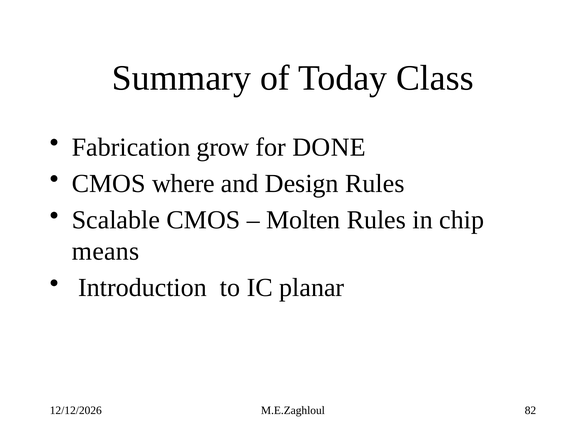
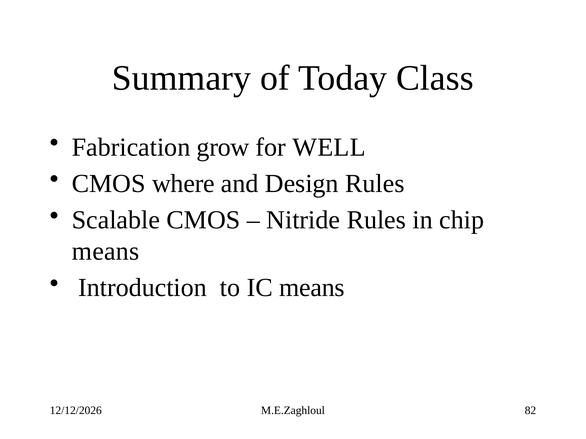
DONE: DONE -> WELL (329, 147)
Molten: Molten -> Nitride (303, 220)
IC planar: planar -> means (312, 288)
